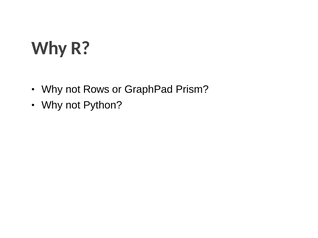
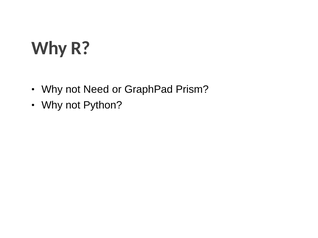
Rows: Rows -> Need (96, 90)
